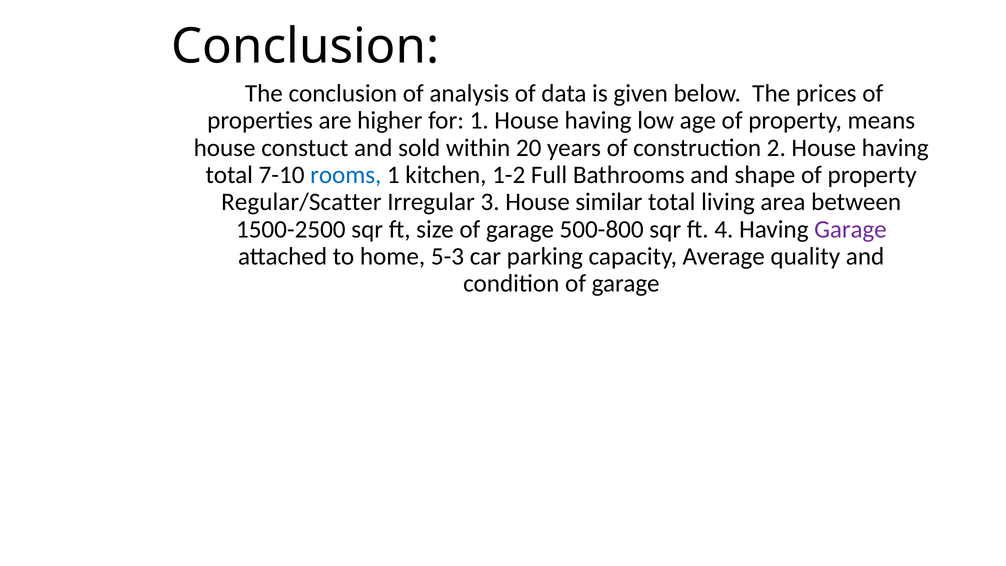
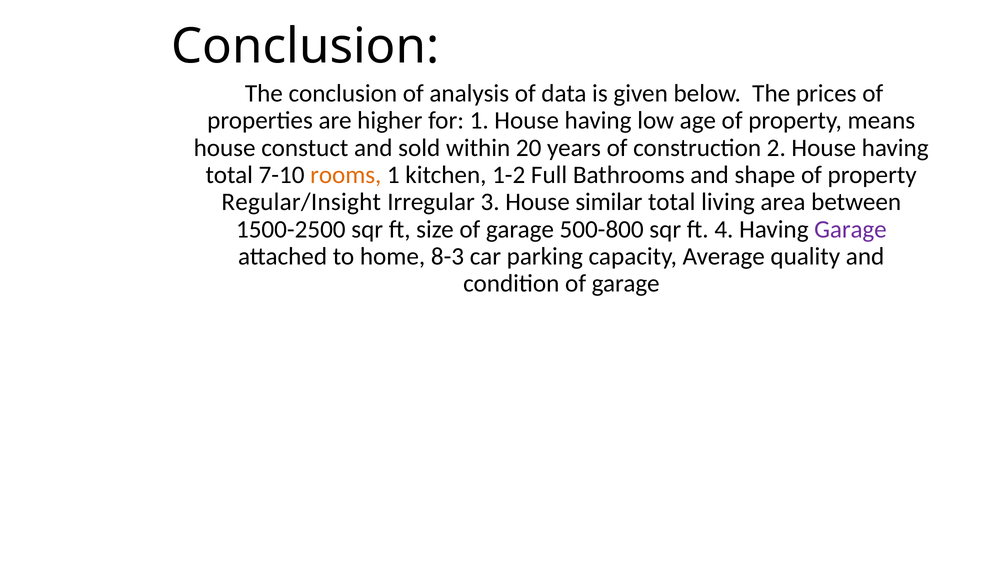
rooms colour: blue -> orange (346, 175)
Regular/Scatter: Regular/Scatter -> Regular/Insight (301, 202)
5-3: 5-3 -> 8-3 (448, 256)
